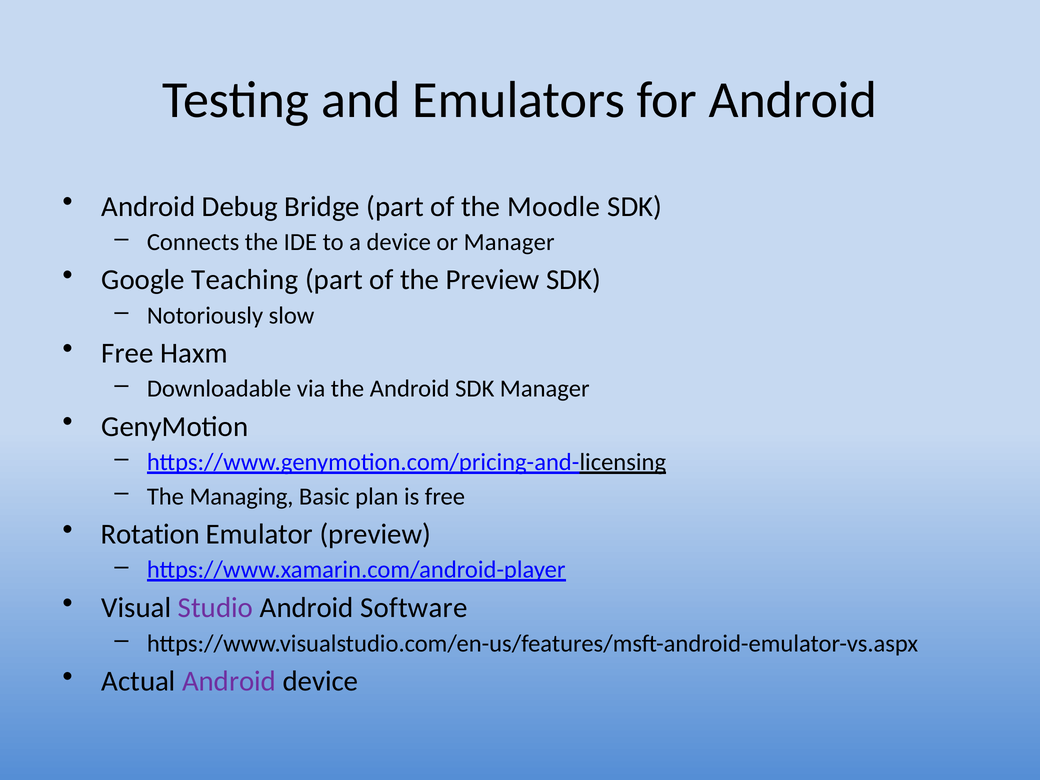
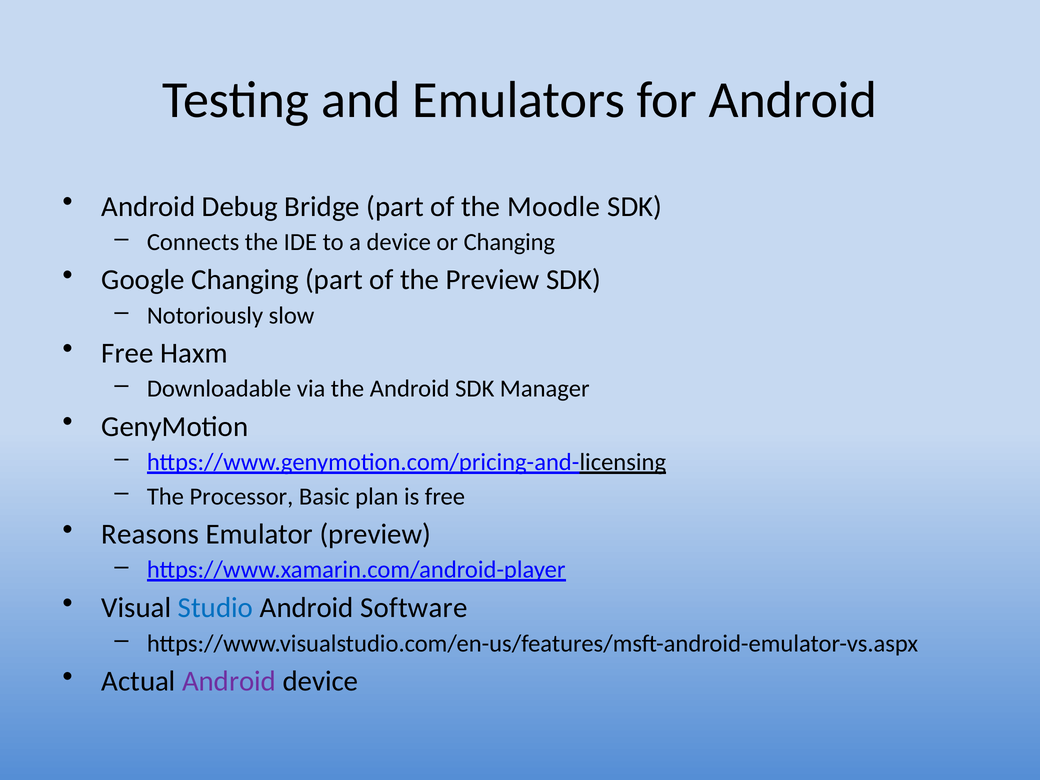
or Manager: Manager -> Changing (509, 242)
Google Teaching: Teaching -> Changing (245, 280)
Managing: Managing -> Processor (241, 496)
Rotation: Rotation -> Reasons (150, 534)
Studio colour: purple -> blue (216, 608)
